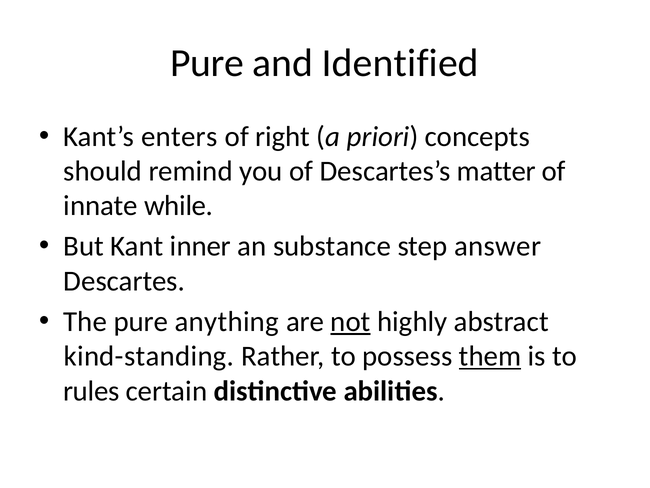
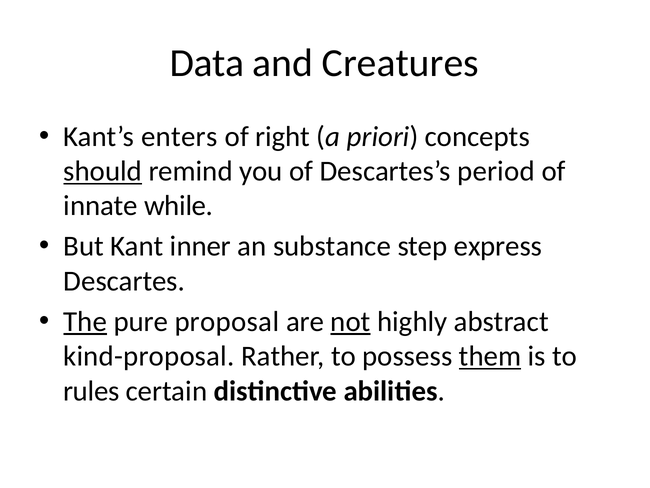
Pure: Pure -> Data (207, 63)
Identified: Identified -> Creatures (400, 63)
should underline: none -> present (103, 171)
matter: matter -> period (496, 171)
answer: answer -> express (498, 246)
The underline: none -> present (85, 321)
anything: anything -> proposal (227, 321)
kind-standing: kind-standing -> kind-proposal (149, 356)
